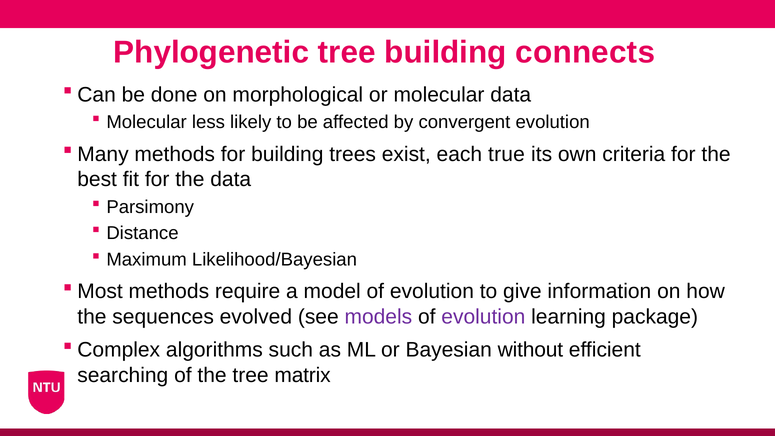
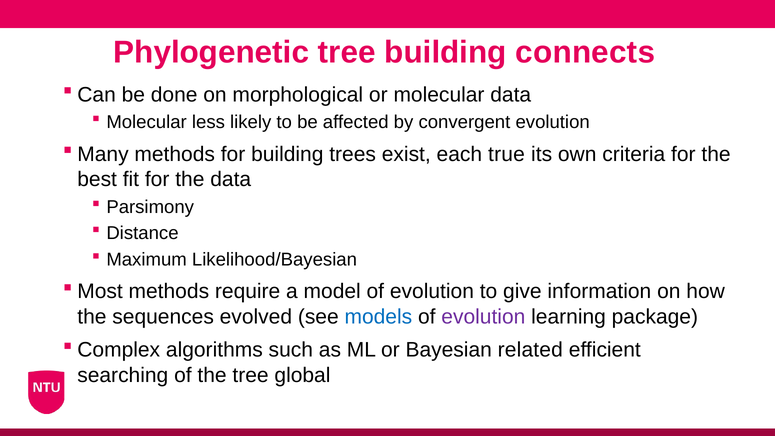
models colour: purple -> blue (378, 317)
without: without -> related (530, 350)
matrix: matrix -> global (302, 375)
